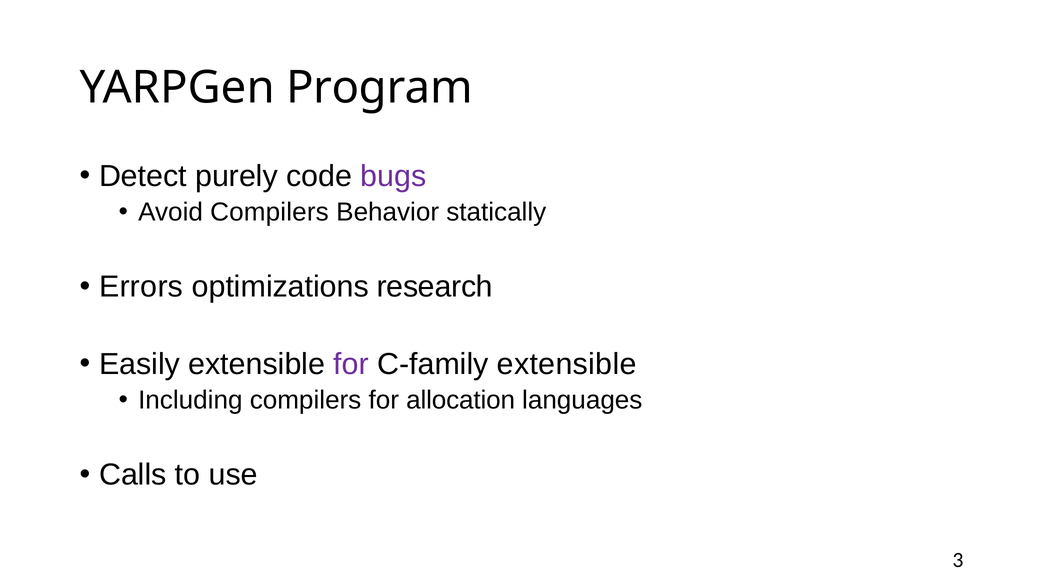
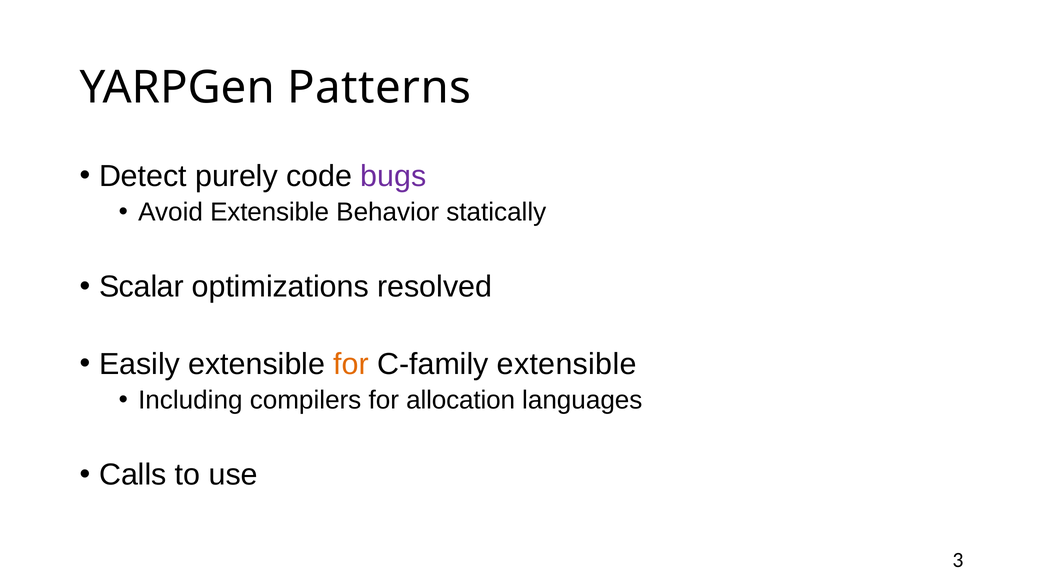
Program: Program -> Patterns (379, 88)
Avoid Compilers: Compilers -> Extensible (270, 212)
Errors: Errors -> Scalar (141, 287)
research: research -> resolved (435, 287)
for colour: purple -> orange (351, 365)
